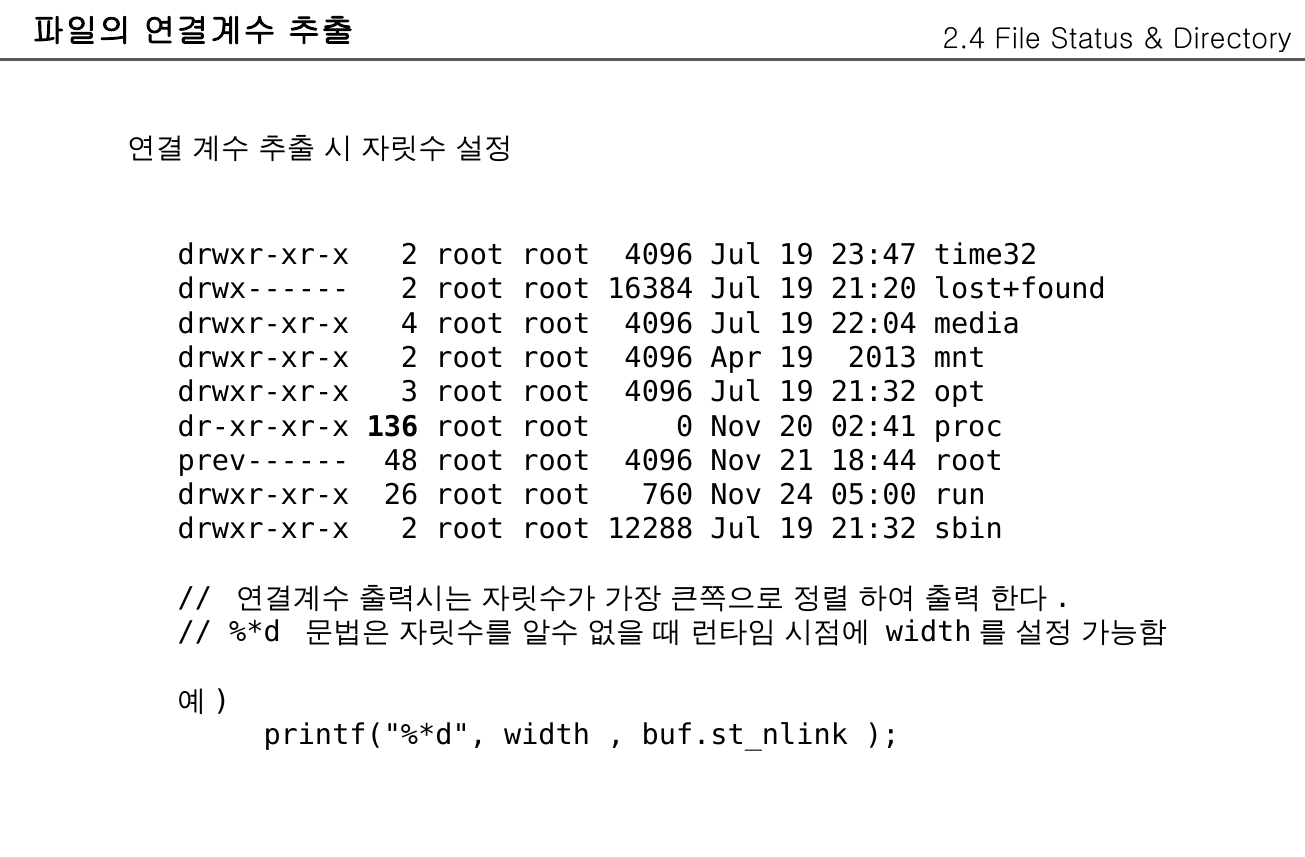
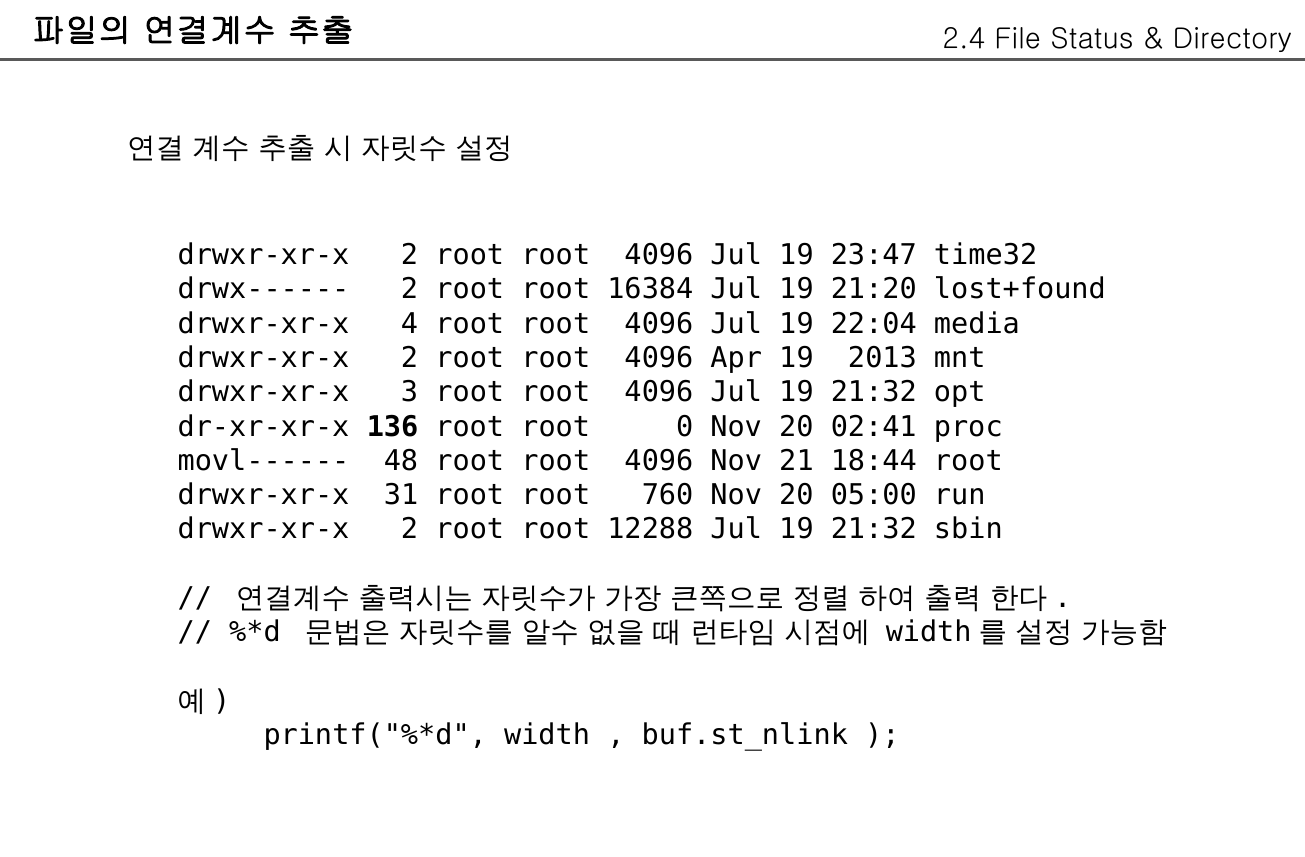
prev------: prev------ -> movl------ (264, 461)
26: 26 -> 31 (401, 495)
760 Nov 24: 24 -> 20 (796, 495)
